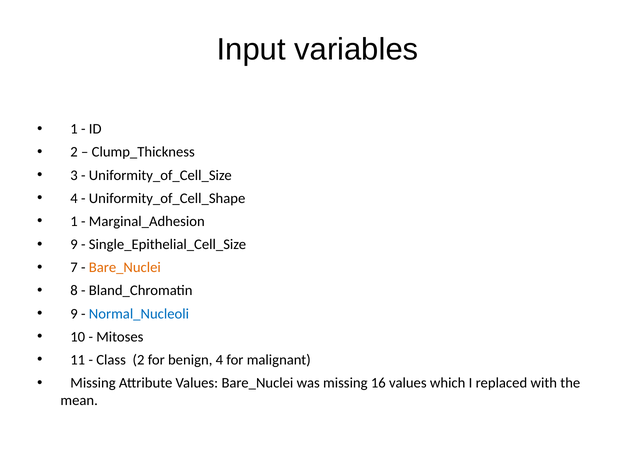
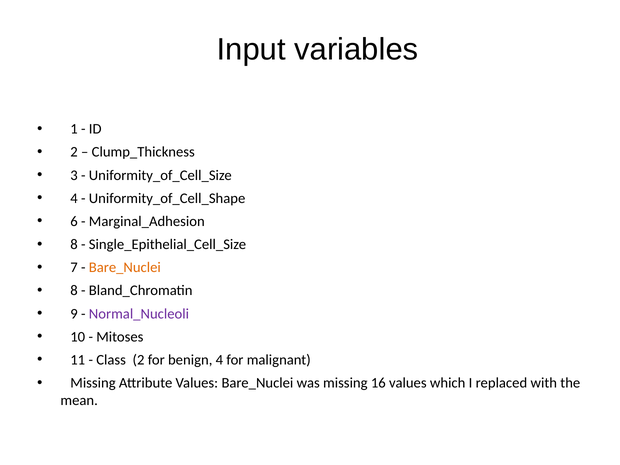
1: 1 -> 6 (74, 221)
9: 9 -> 8 (74, 244)
Normal_Nucleoli colour: blue -> purple (139, 314)
